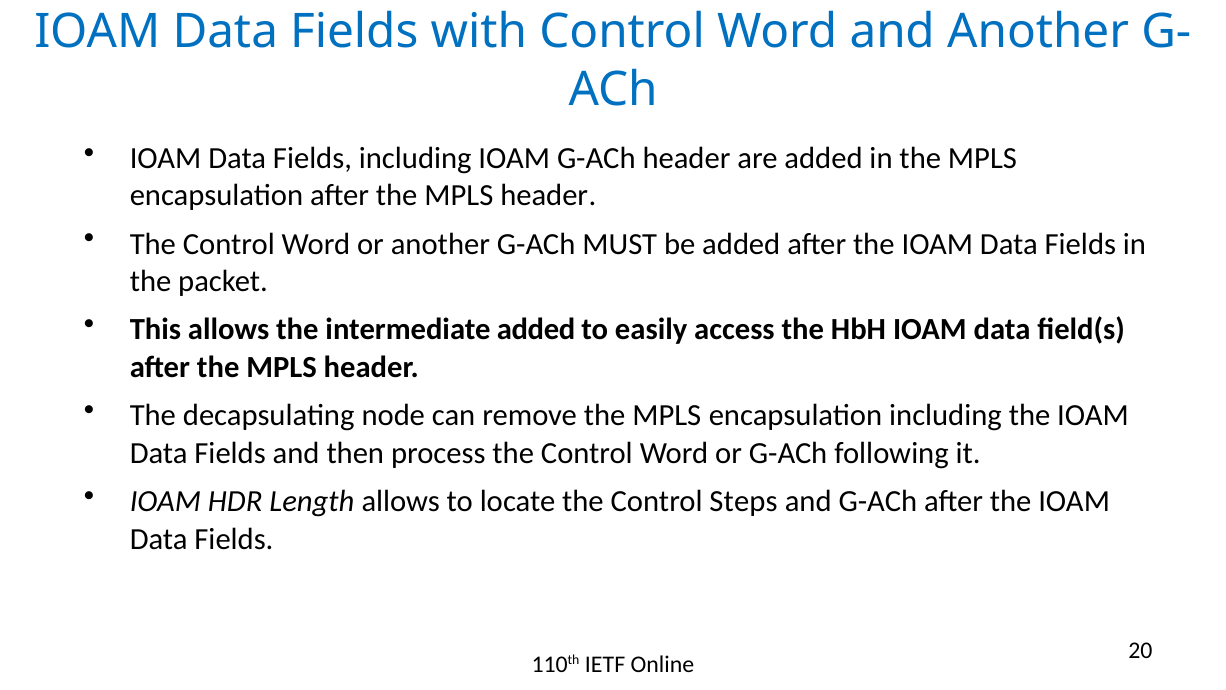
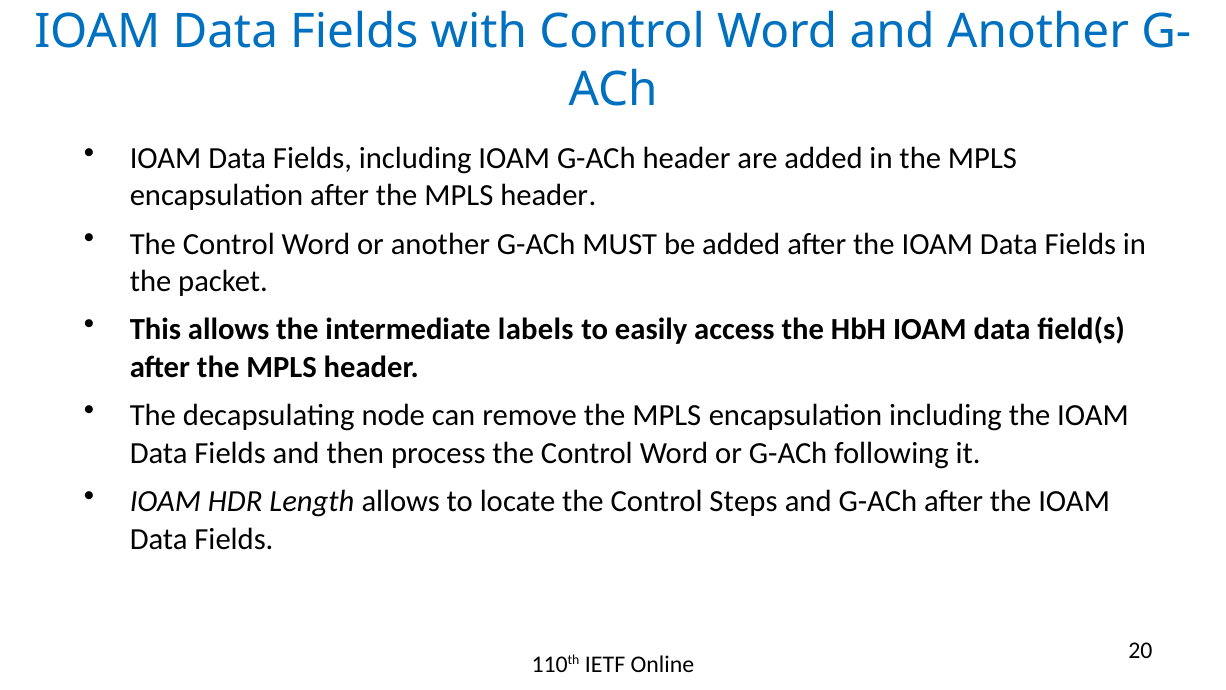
intermediate added: added -> labels (536, 330)
